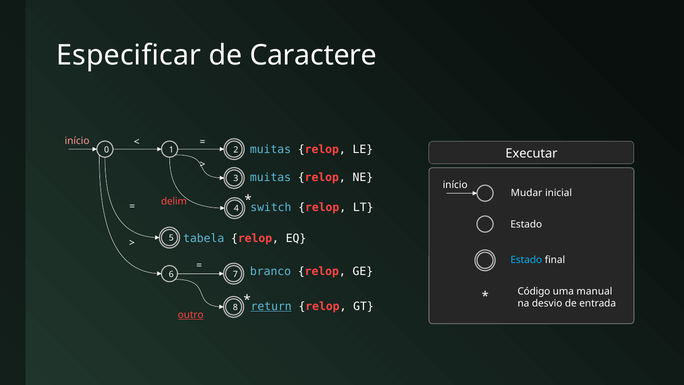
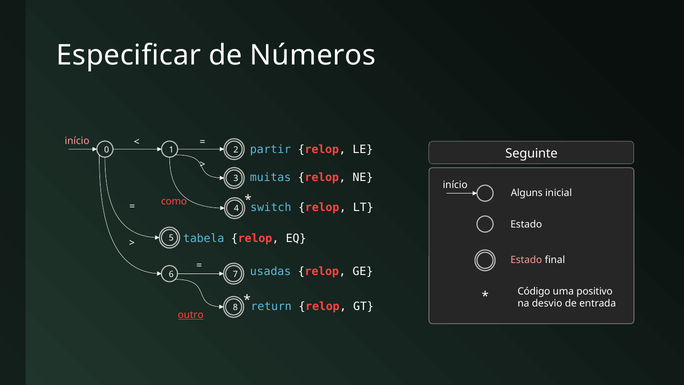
Caractere: Caractere -> Números (313, 55)
muitas: muitas -> partir (271, 149)
Executar: Executar -> Seguinte (532, 153)
Mudar: Mudar -> Alguns (527, 193)
delim: delim -> como (174, 201)
Estado colour: light blue -> pink (526, 260)
branco: branco -> usadas (271, 271)
manual: manual -> positivo (595, 291)
return underline: present -> none (271, 306)
